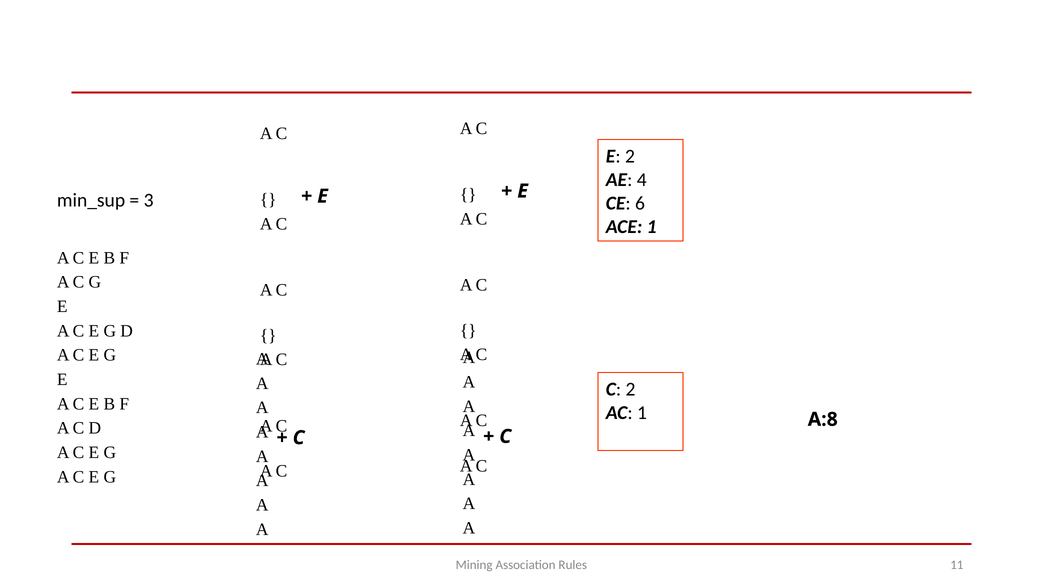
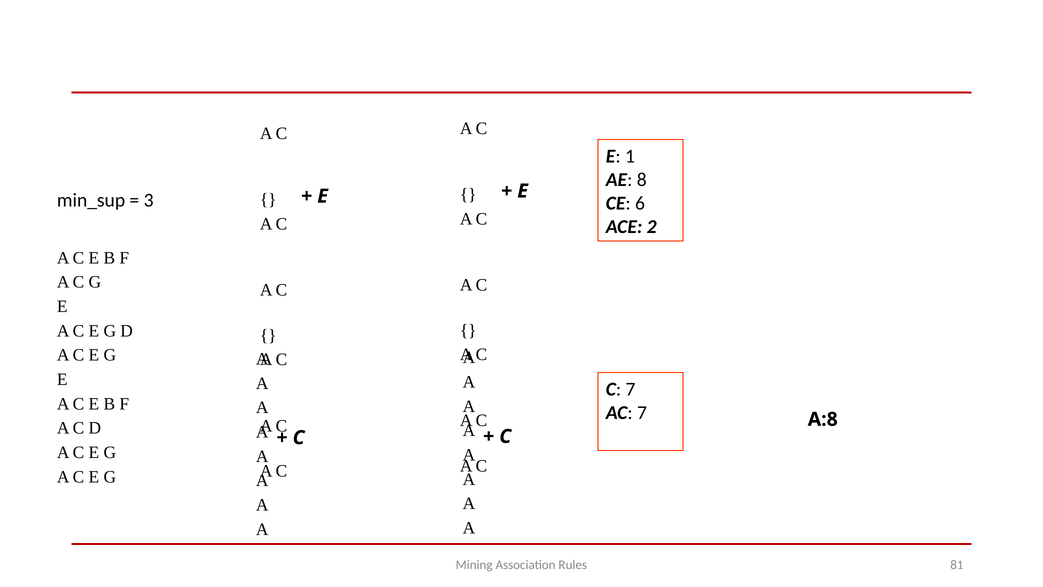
E 2: 2 -> 1 (630, 156)
4: 4 -> 8 (642, 180)
ACE 1: 1 -> 2 (652, 227)
C 2: 2 -> 7 (630, 389)
AC 1: 1 -> 7 (642, 413)
11: 11 -> 81 (957, 564)
